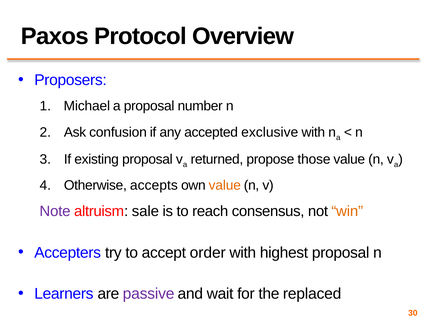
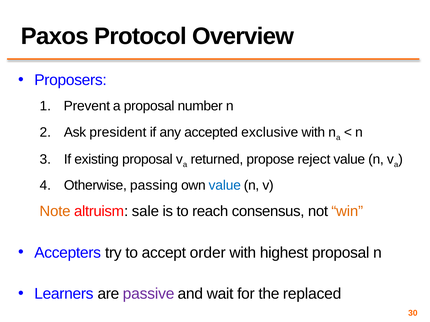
Michael: Michael -> Prevent (87, 106)
confusion: confusion -> president (118, 132)
those: those -> reject (314, 160)
accepts: accepts -> passing (154, 186)
value colour: orange -> blue (225, 186)
Note colour: purple -> orange (55, 212)
